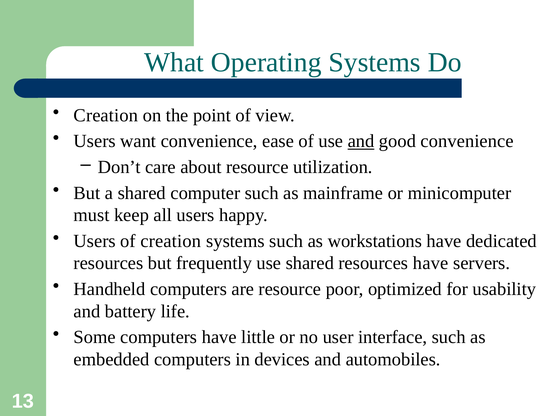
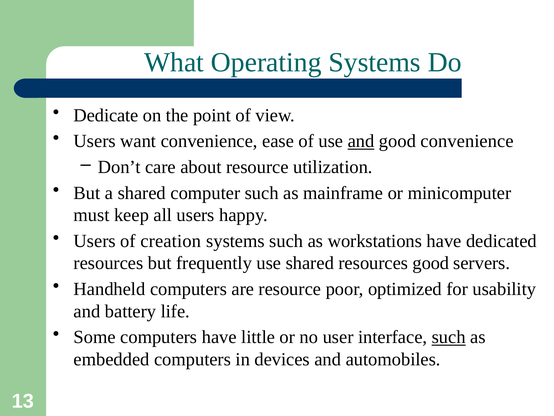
Creation: Creation -> Dedicate (106, 115)
resources have: have -> good (431, 263)
such underline: none -> present (449, 337)
